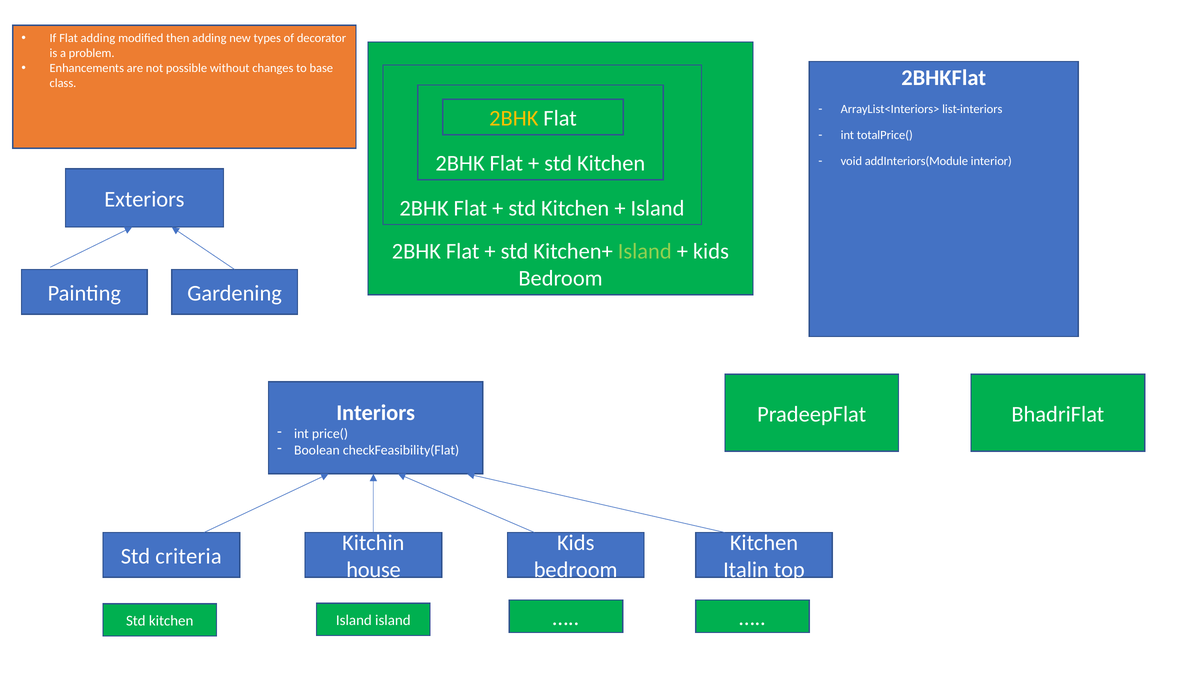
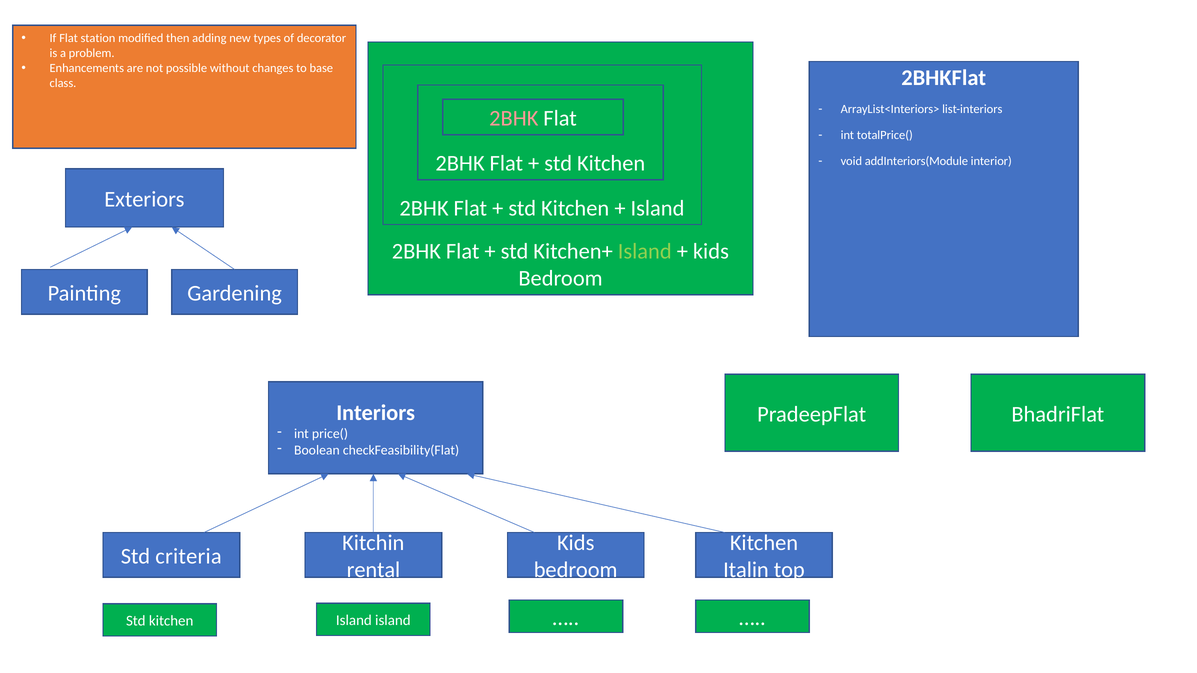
Flat adding: adding -> station (98, 38)
2BHK colour: yellow -> pink (514, 119)
house: house -> rental (373, 570)
